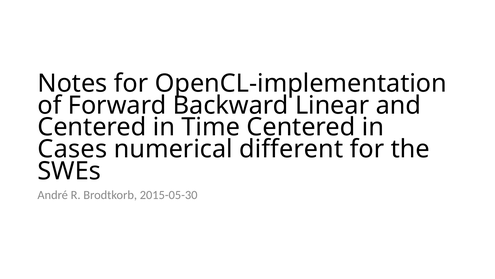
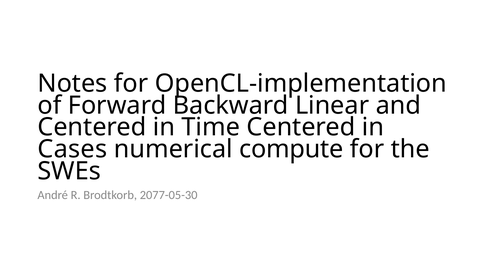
different: different -> compute (291, 149)
2015-05-30: 2015-05-30 -> 2077-05-30 (169, 195)
